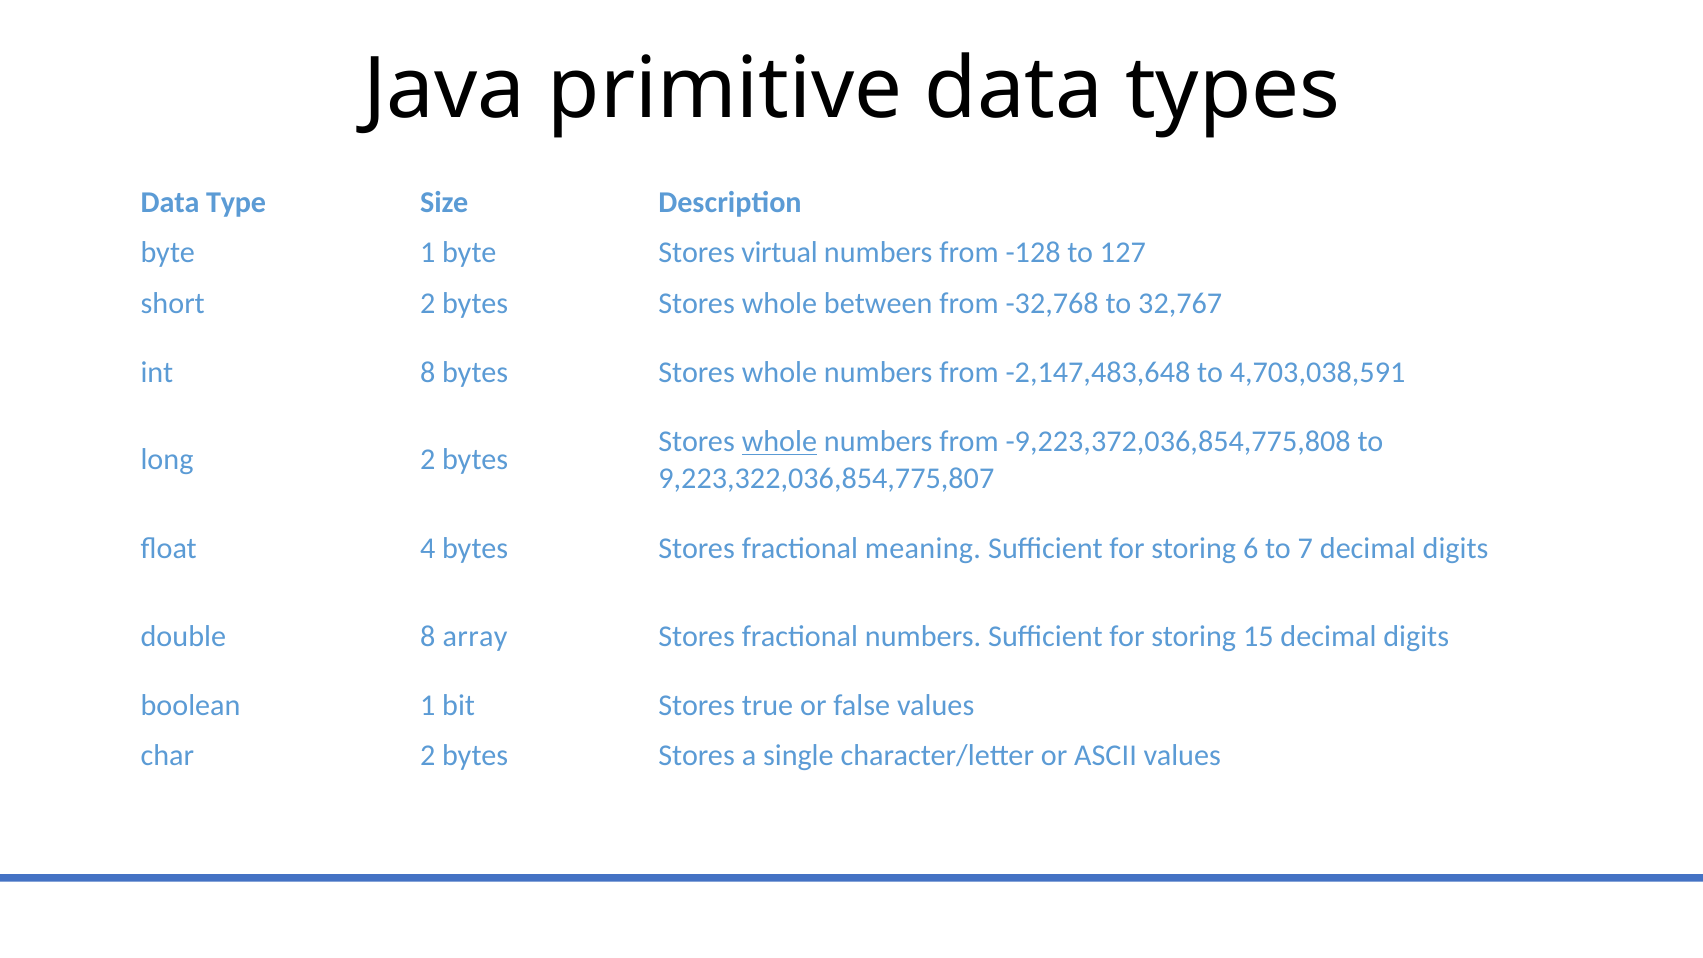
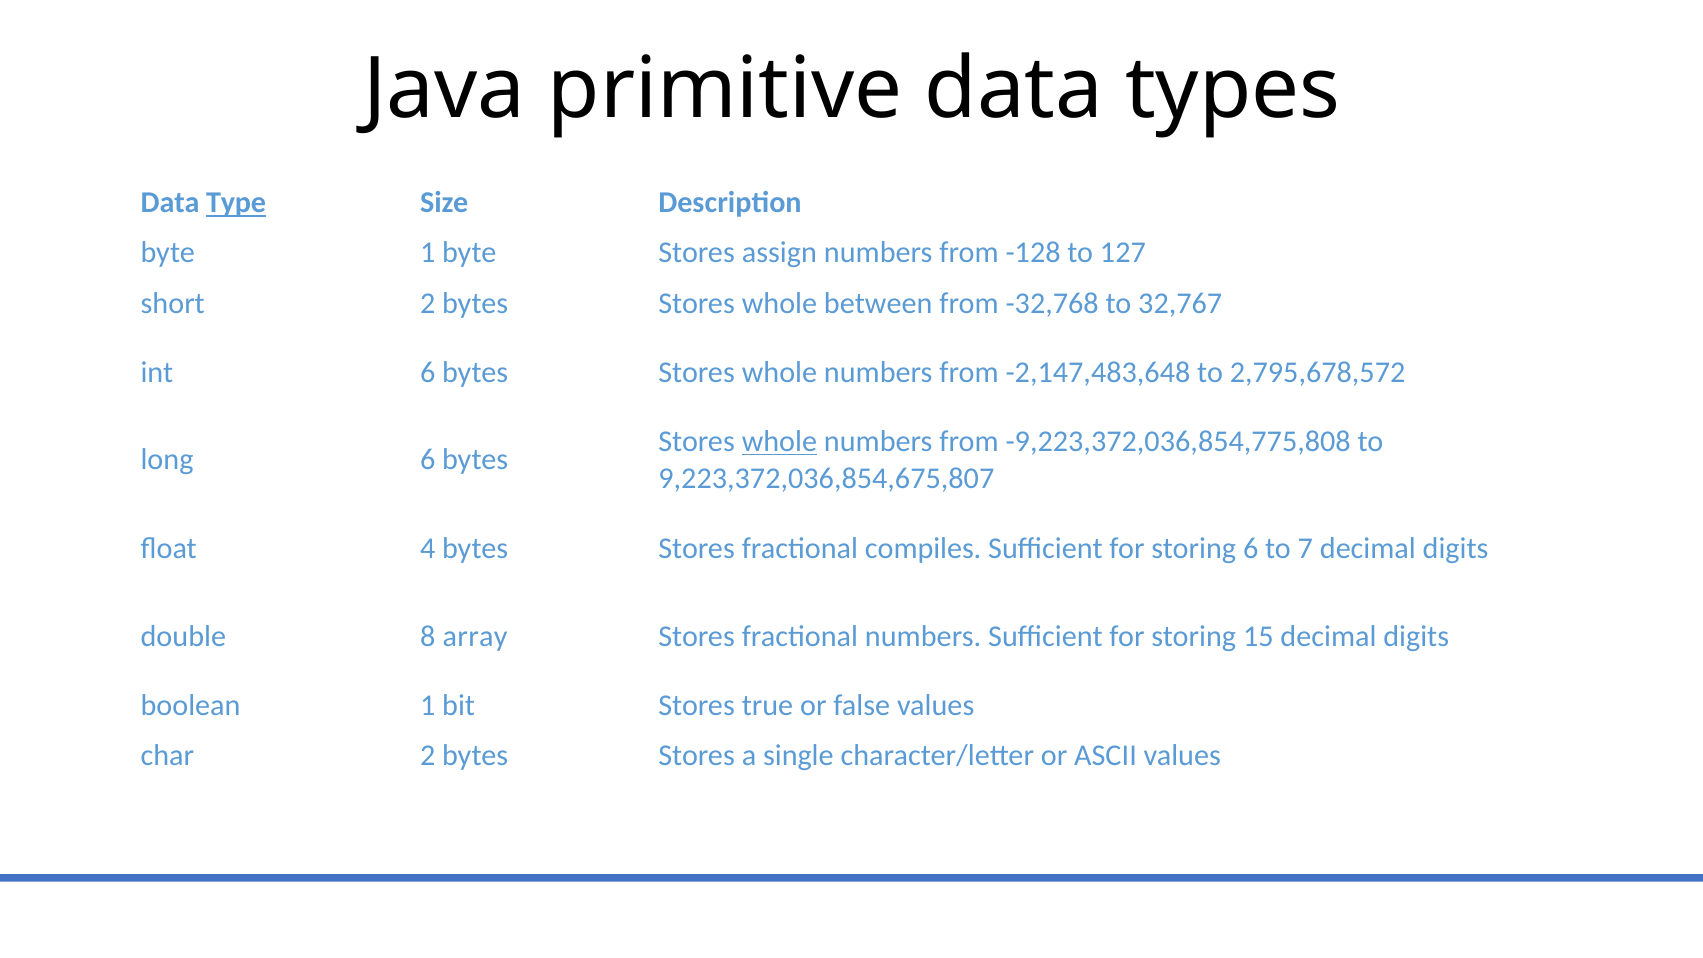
Type underline: none -> present (236, 203)
virtual: virtual -> assign (779, 253)
int 8: 8 -> 6 (428, 372)
4,703,038,591: 4,703,038,591 -> 2,795,678,572 (1318, 372)
long 2: 2 -> 6 (428, 460)
9,223,322,036,854,775,807: 9,223,322,036,854,775,807 -> 9,223,372,036,854,675,807 (826, 478)
meaning: meaning -> compiles (923, 548)
